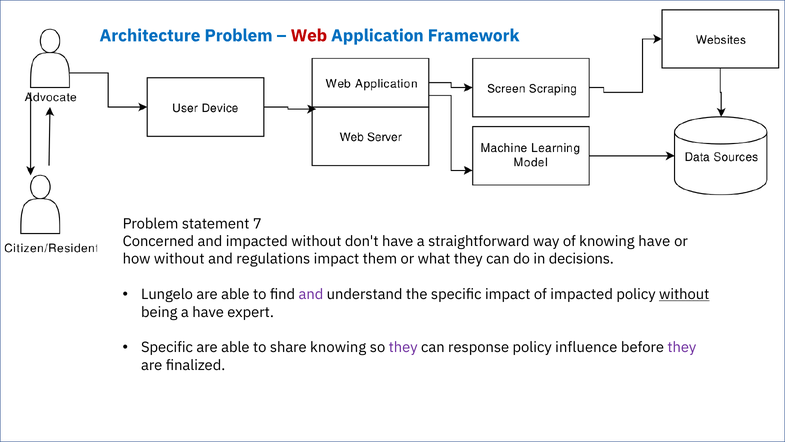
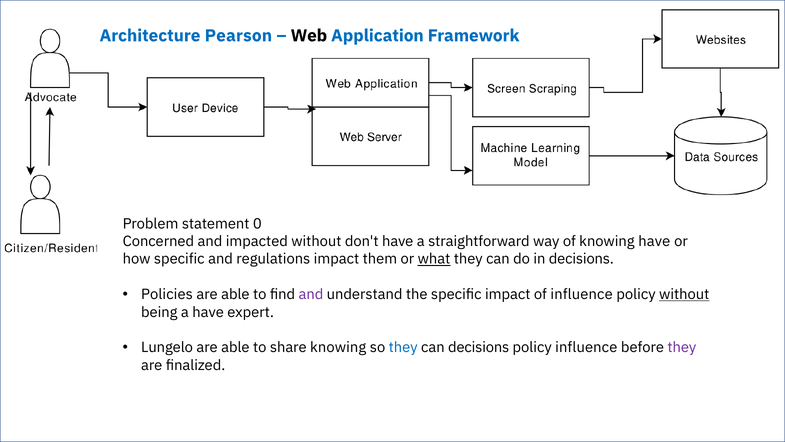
Architecture Problem: Problem -> Pearson (238, 36)
Web colour: red -> black (309, 36)
7: 7 -> 0 (257, 224)
how without: without -> specific (179, 259)
what underline: none -> present (434, 259)
Lungelo: Lungelo -> Policies (167, 294)
of impacted: impacted -> influence (582, 294)
Specific: Specific -> Lungelo (167, 347)
they colour: purple -> blue (403, 347)
can response: response -> decisions (479, 347)
